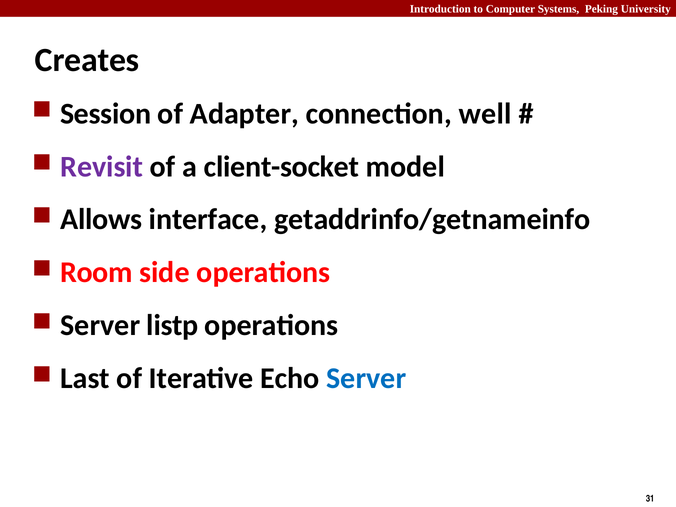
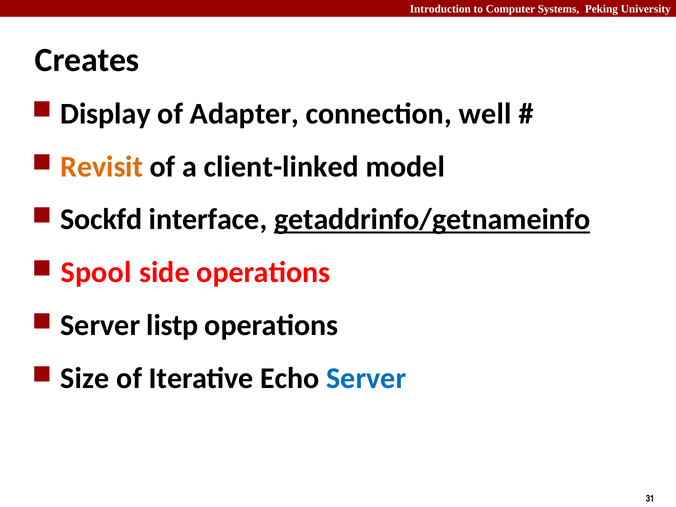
Session: Session -> Display (105, 114)
Revisit colour: purple -> orange (102, 167)
client-socket: client-socket -> client-linked (281, 167)
Allows: Allows -> Sockfd (101, 220)
getaddrinfo/getnameinfo underline: none -> present (432, 220)
Room: Room -> Spool (96, 273)
Last: Last -> Size (85, 378)
